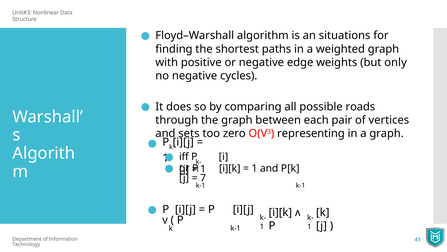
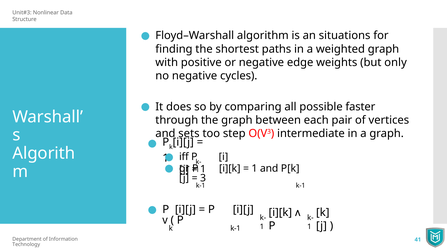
roads: roads -> faster (360, 106)
zero: zero -> step (234, 133)
representing: representing -> intermediate (311, 133)
7: 7 -> 3 (203, 178)
